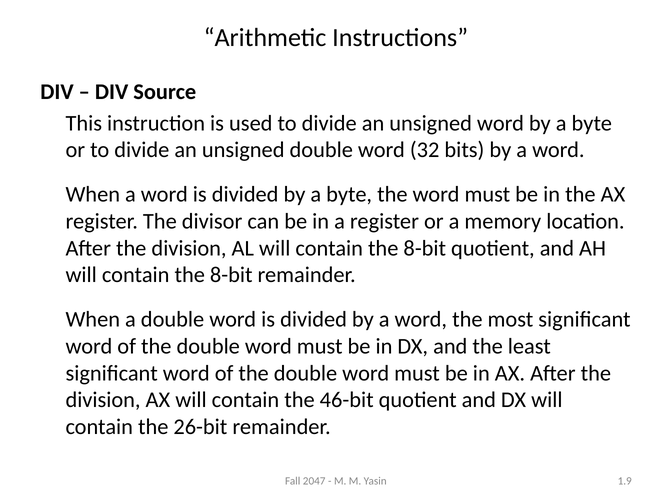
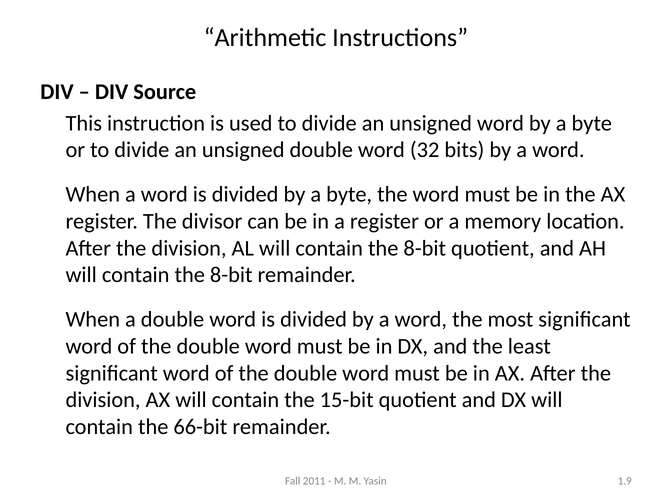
46-bit: 46-bit -> 15-bit (347, 400)
26-bit: 26-bit -> 66-bit (200, 427)
2047: 2047 -> 2011 (314, 481)
